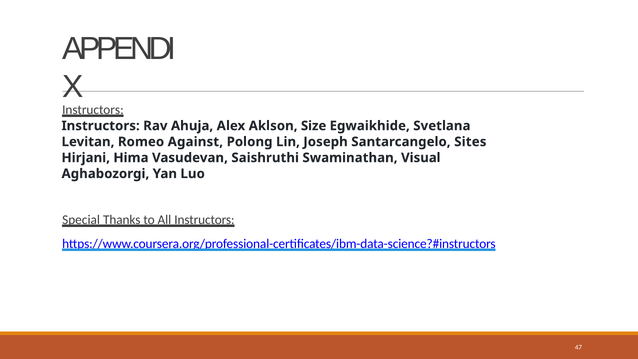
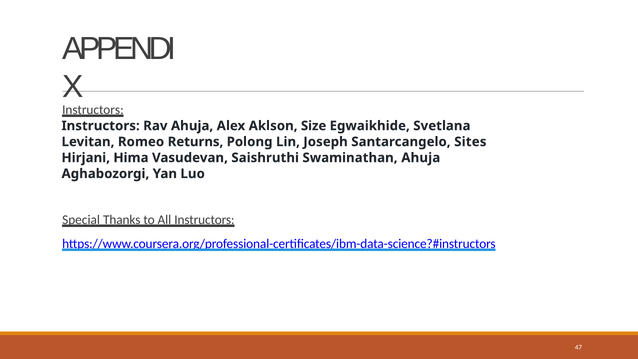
Against: Against -> Returns (195, 142)
Swaminathan Visual: Visual -> Ahuja (421, 158)
